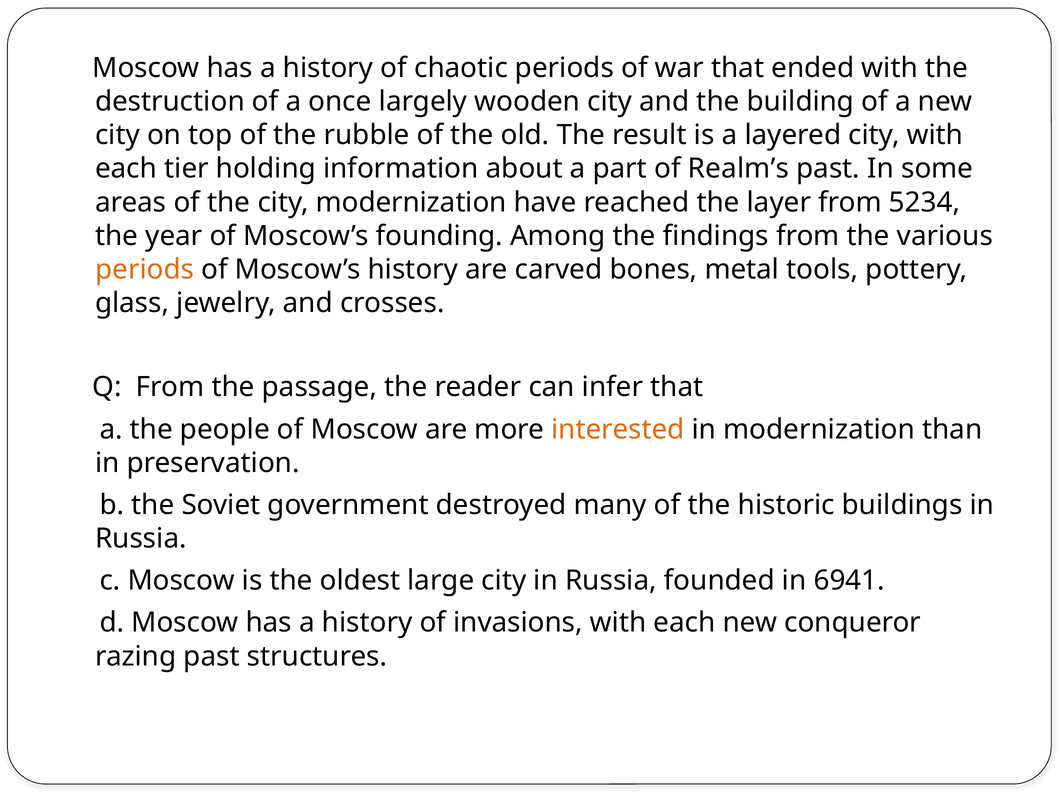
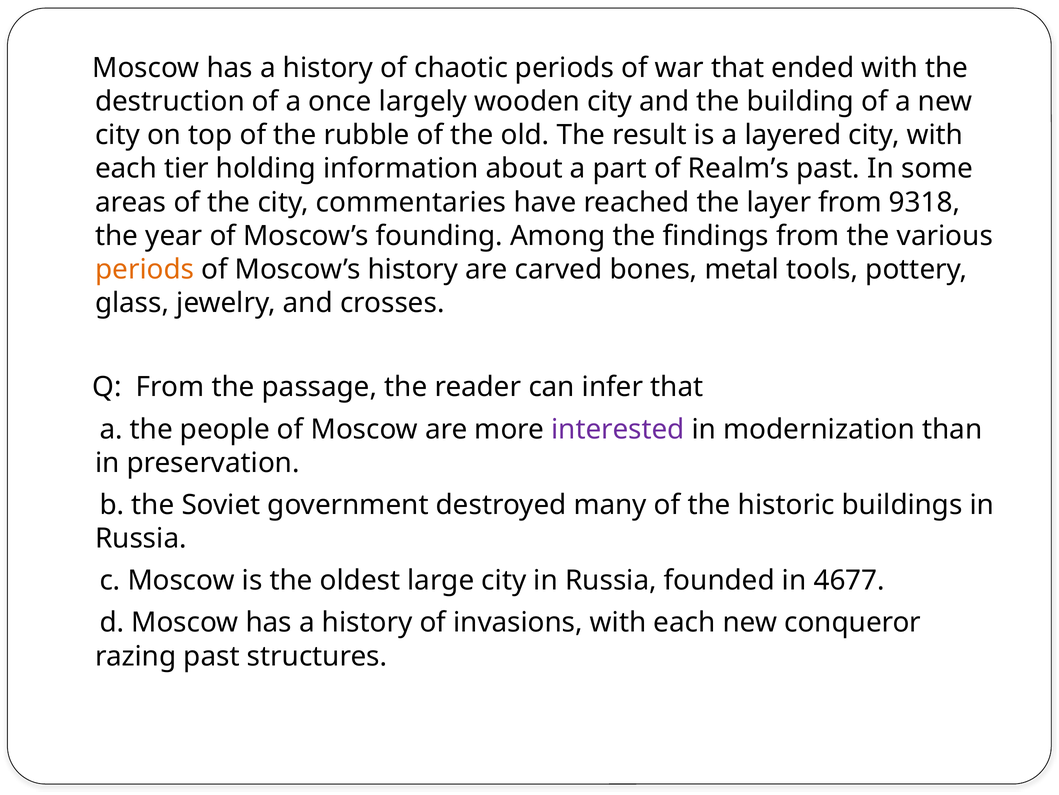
city modernization: modernization -> commentaries (411, 202)
5234: 5234 -> 9318 (925, 202)
interested colour: orange -> purple (618, 429)
6941: 6941 -> 4677 (849, 580)
